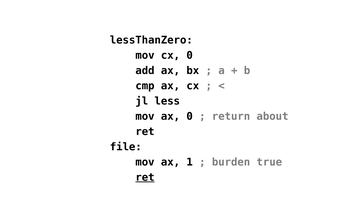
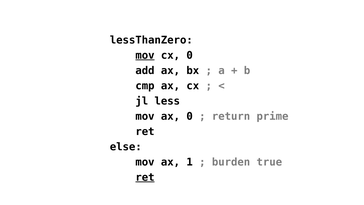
mov underline: none -> present (145, 55)
about: about -> prime (272, 116)
file: file -> else (126, 147)
